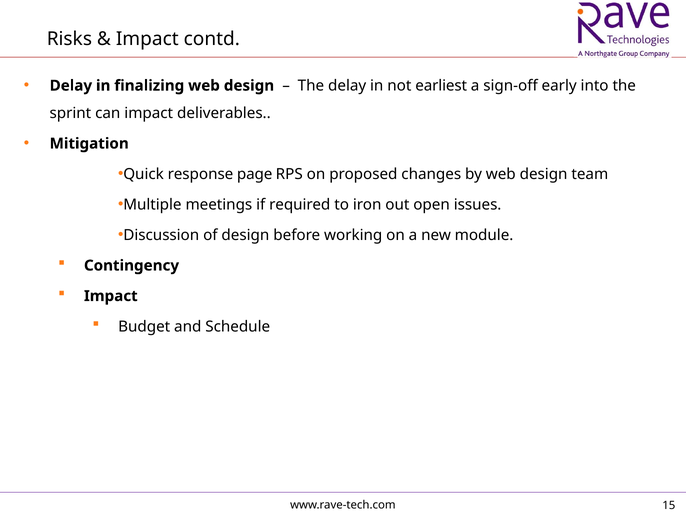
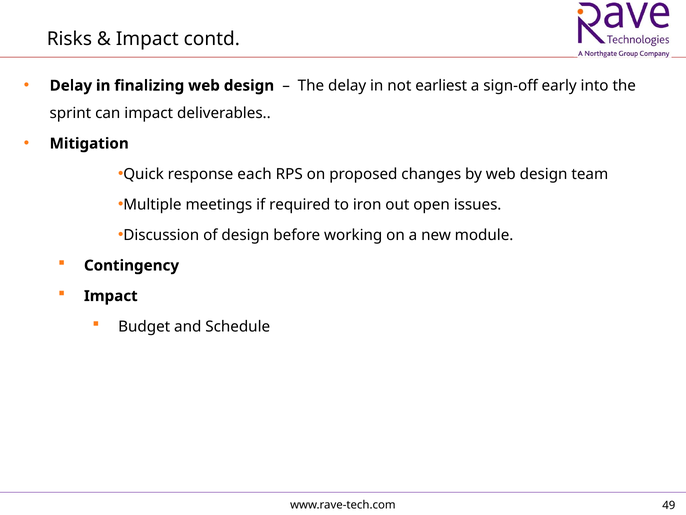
page: page -> each (255, 174)
15: 15 -> 49 (669, 505)
